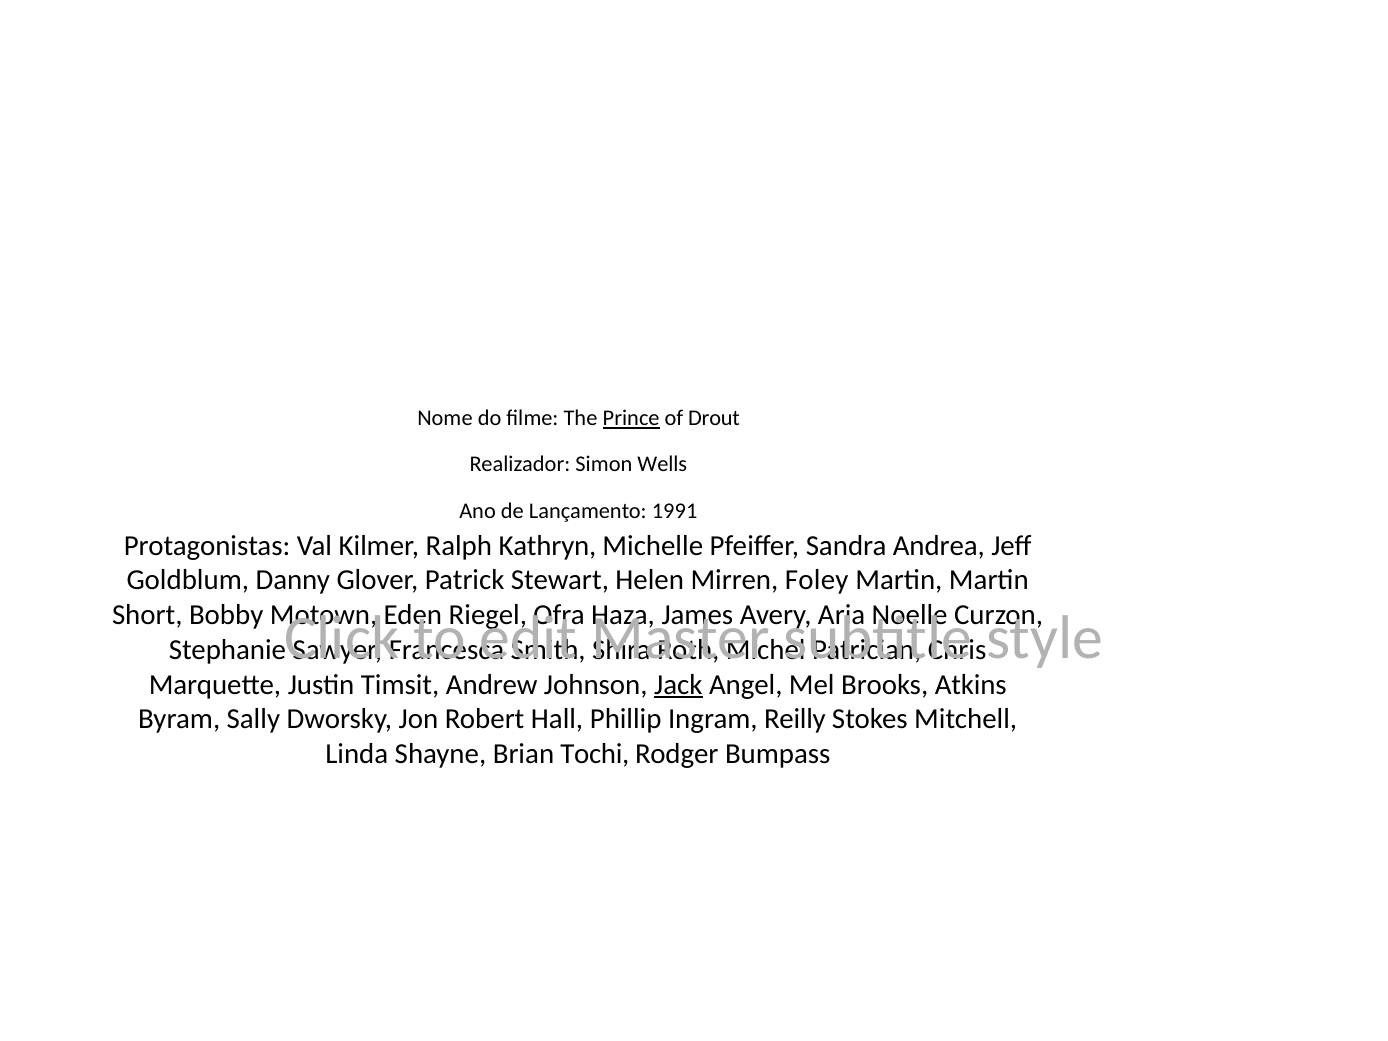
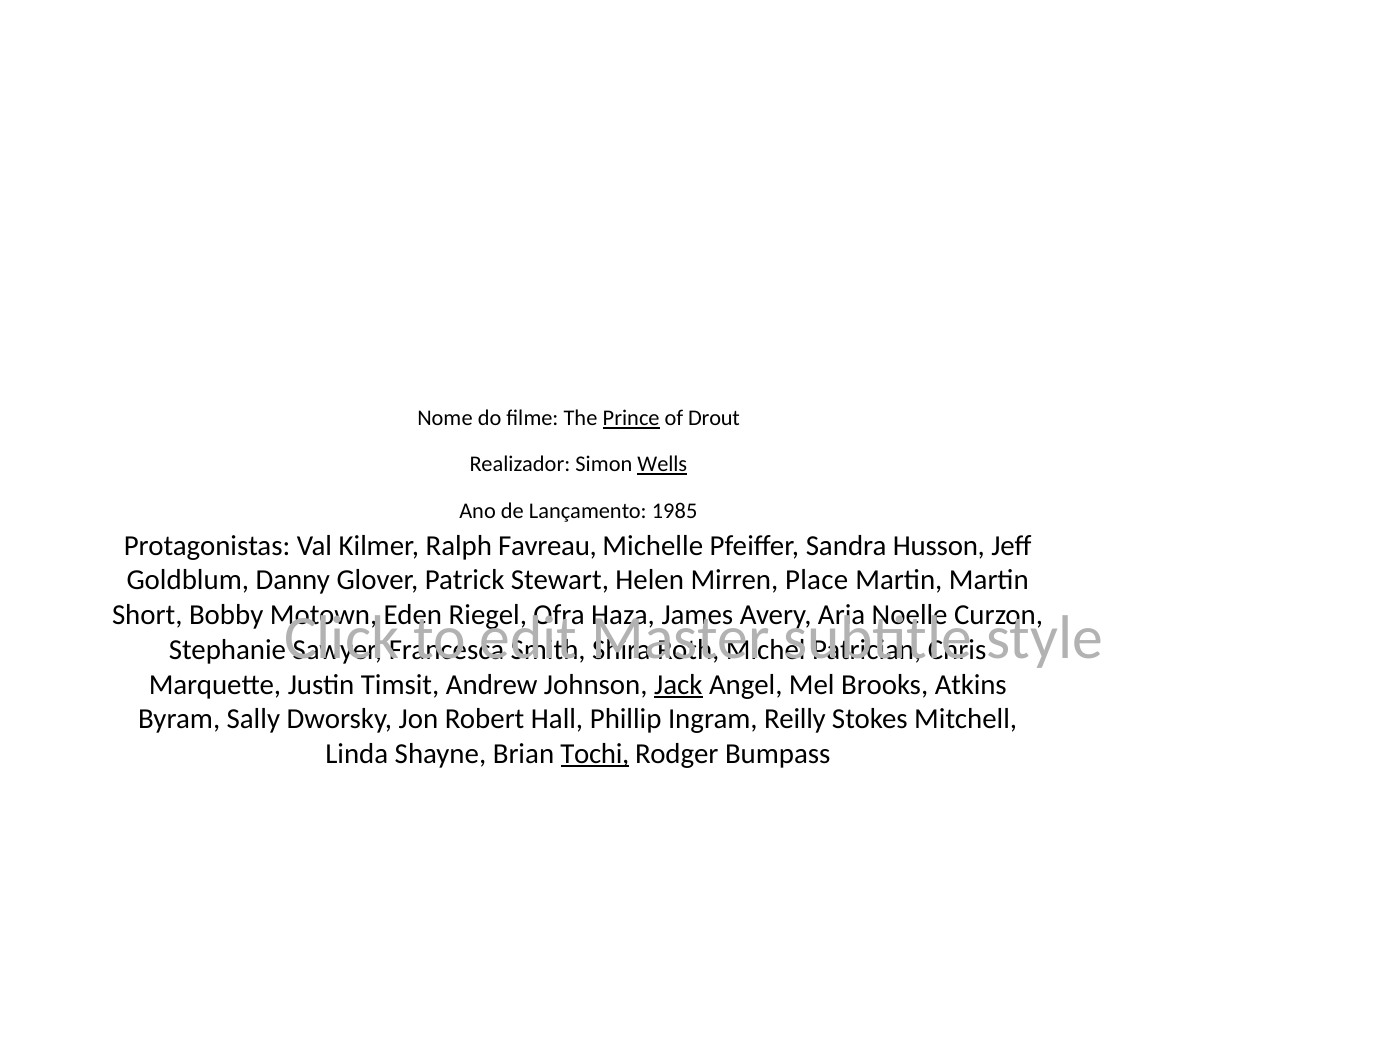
Wells underline: none -> present (662, 465)
1991: 1991 -> 1985 (675, 511)
Kathryn: Kathryn -> Favreau (547, 546)
Andrea: Andrea -> Husson (939, 546)
Foley: Foley -> Place (817, 580)
Tochi underline: none -> present (595, 754)
